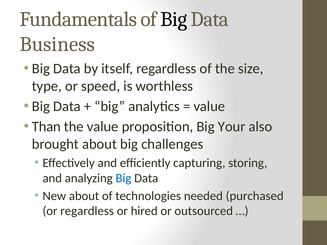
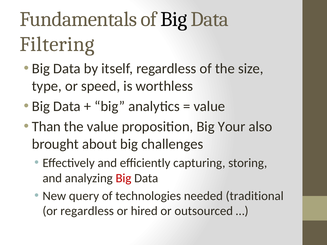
Business: Business -> Filtering (57, 44)
Big colour: blue -> red (123, 178)
New about: about -> query (84, 196)
purchased: purchased -> traditional (255, 196)
